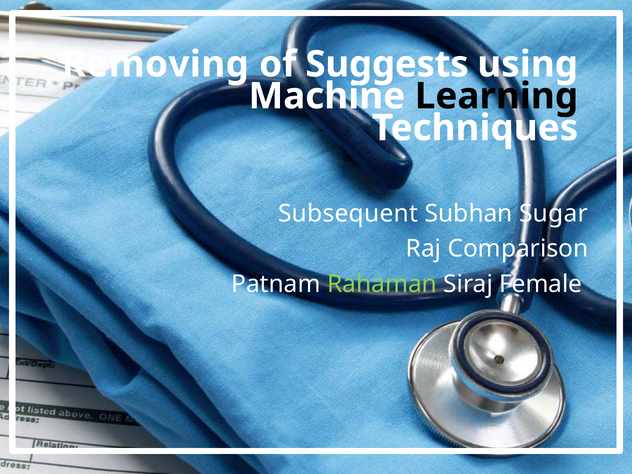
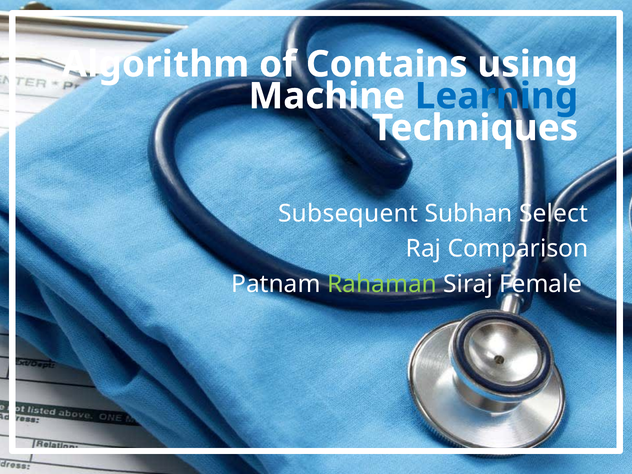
Removing: Removing -> Algorithm (155, 64)
Suggests: Suggests -> Contains (387, 64)
Learning colour: black -> blue (496, 96)
Sugar: Sugar -> Select (554, 213)
